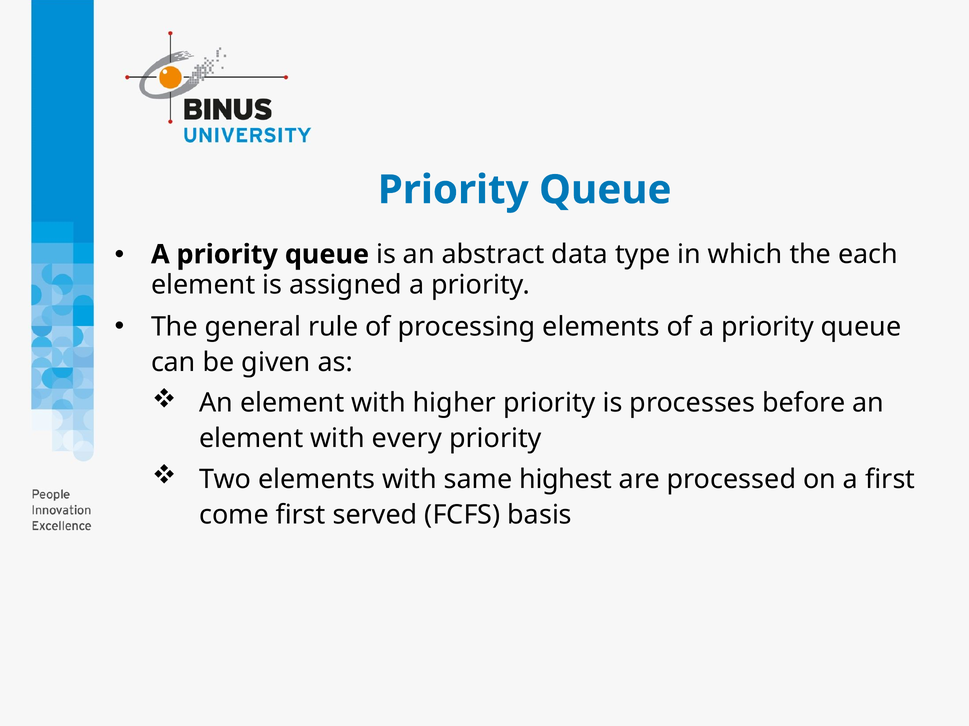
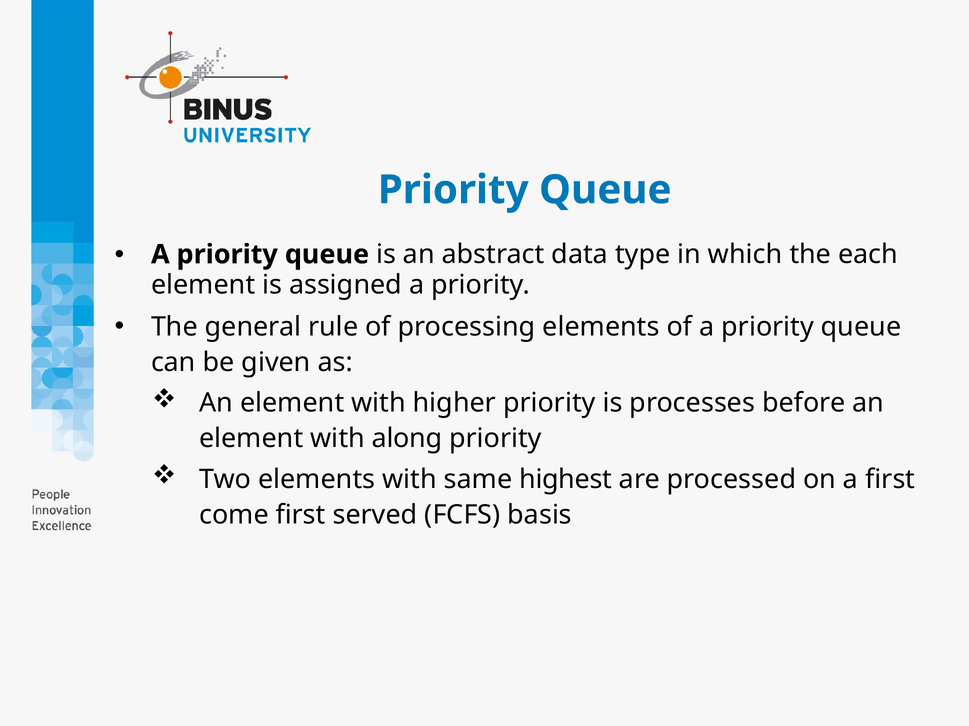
every: every -> along (407, 439)
